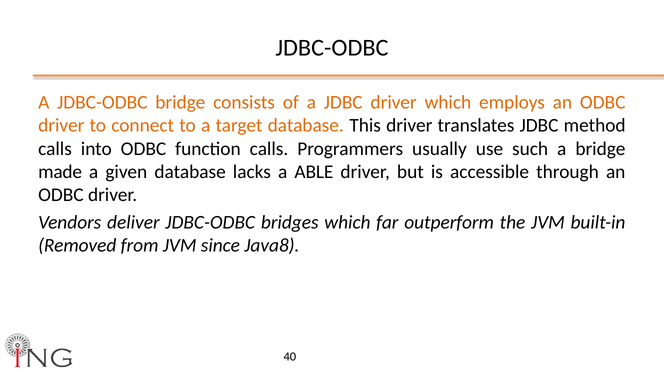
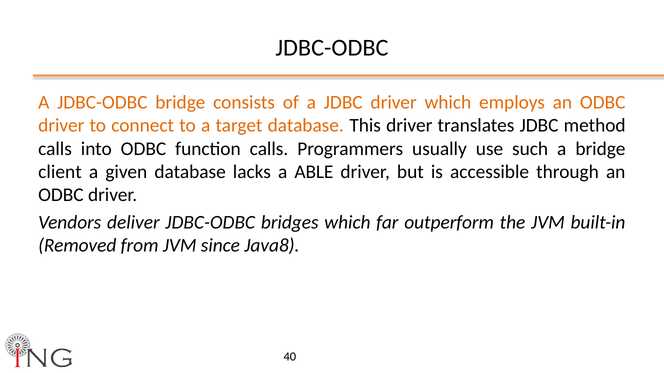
made: made -> client (60, 172)
